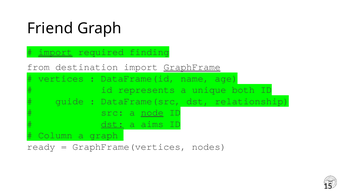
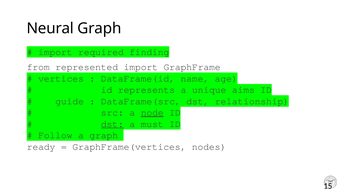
Friend: Friend -> Neural (50, 28)
import underline: present -> none (55, 52)
destination: destination -> represented (87, 67)
GraphFrame underline: present -> none (192, 67)
both: both -> aims (243, 90)
aims: aims -> must (152, 124)
Column: Column -> Follow (55, 135)
